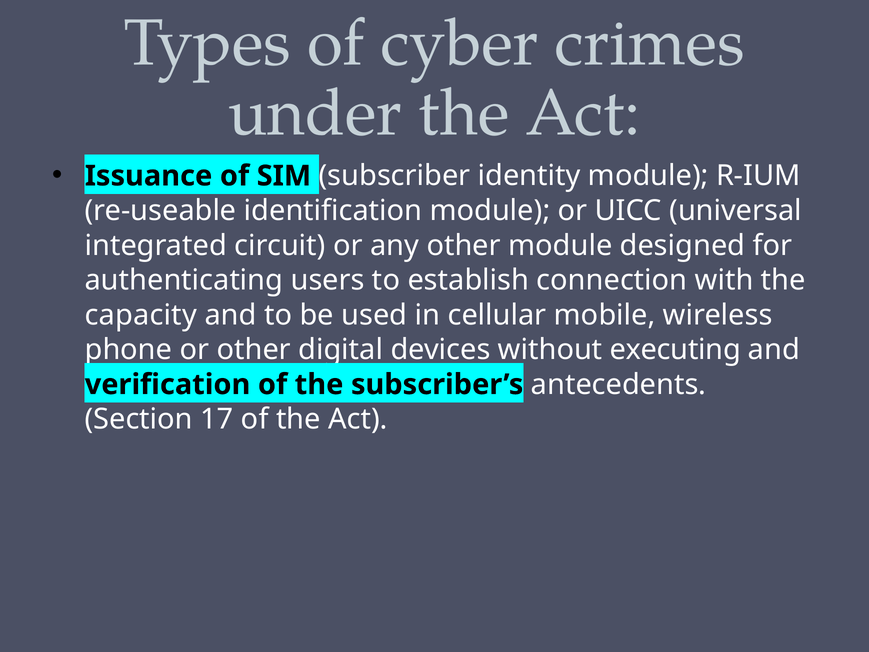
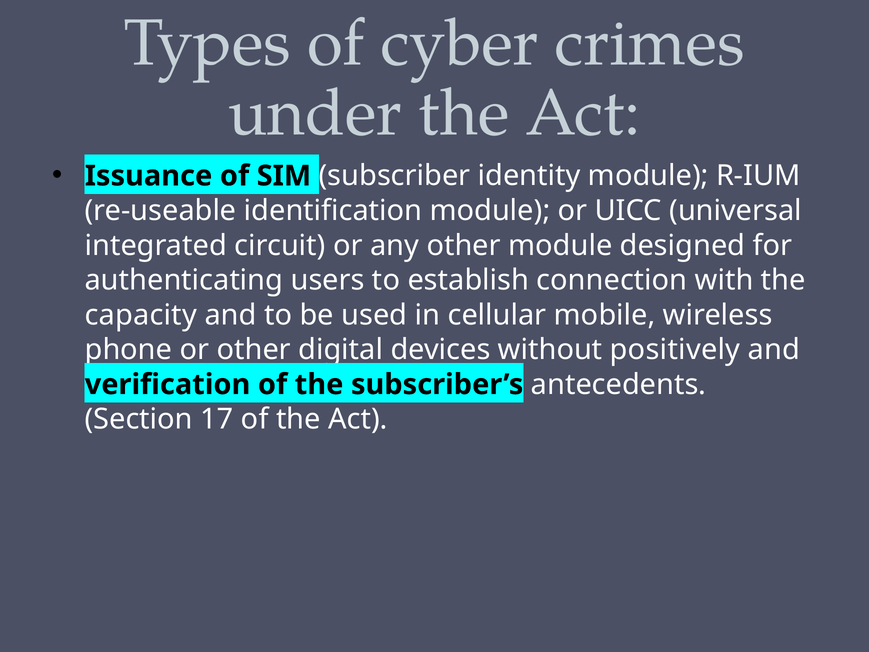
executing: executing -> positively (675, 350)
